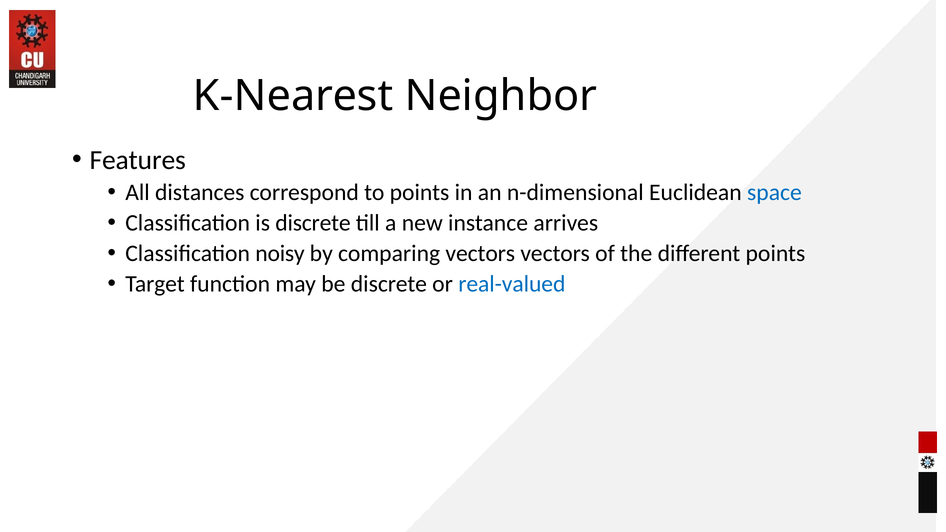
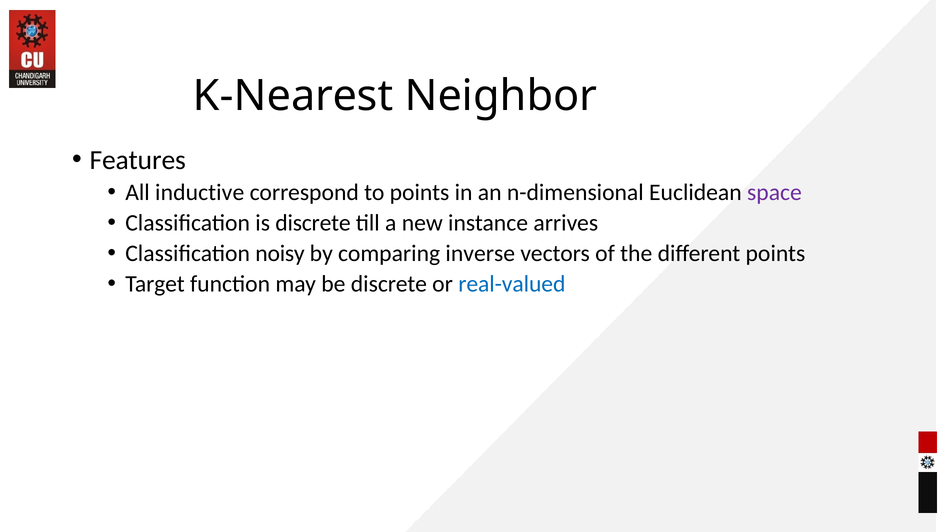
distances: distances -> inductive (200, 193)
space colour: blue -> purple (774, 193)
comparing vectors: vectors -> inverse (480, 253)
